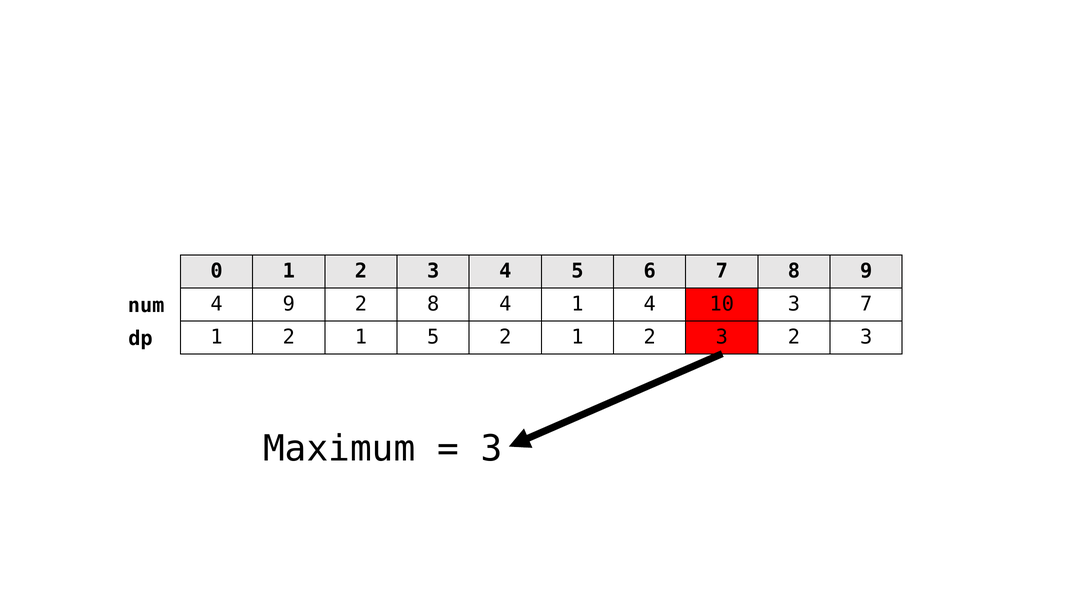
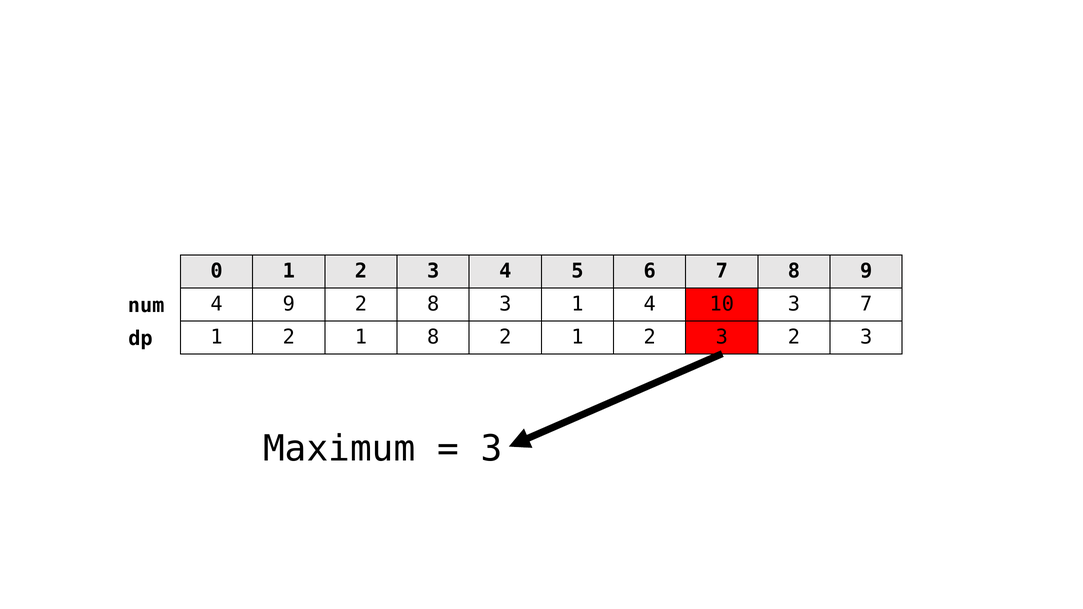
8 4: 4 -> 3 (505, 304)
1 5: 5 -> 8 (433, 337)
